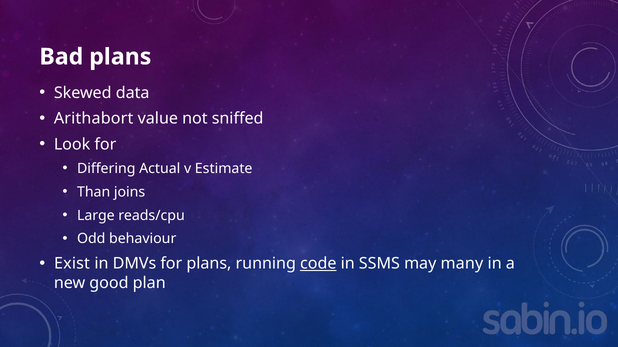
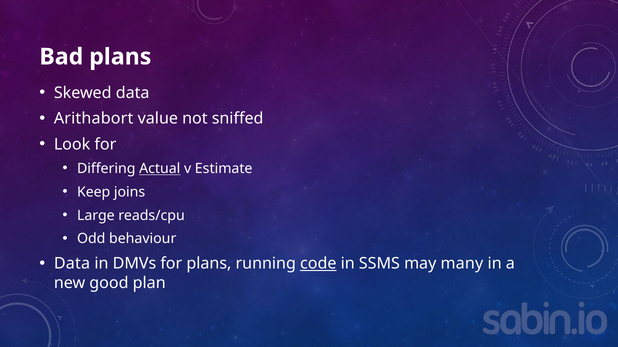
Actual underline: none -> present (160, 169)
Than: Than -> Keep (94, 192)
Exist: Exist -> Data (72, 264)
